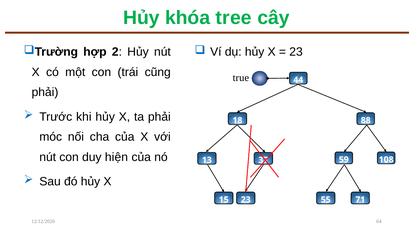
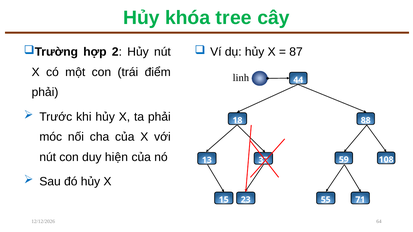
23: 23 -> 87 (296, 52)
cũng: cũng -> điểm (158, 72)
true: true -> linh (241, 78)
